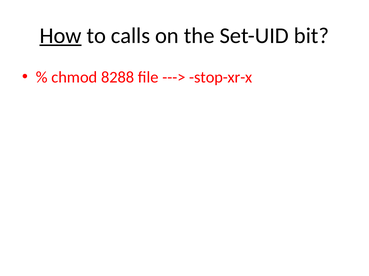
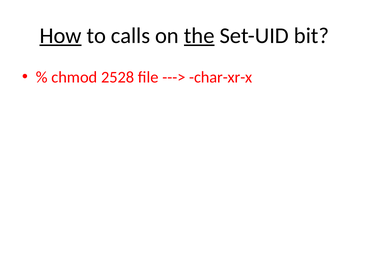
the underline: none -> present (199, 36)
8288: 8288 -> 2528 (118, 77)
stop-xr-x: stop-xr-x -> char-xr-x (221, 77)
